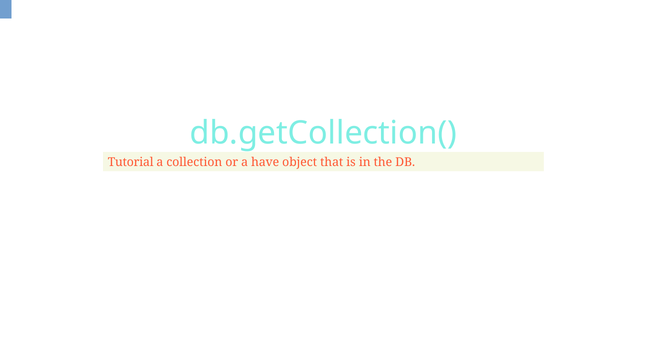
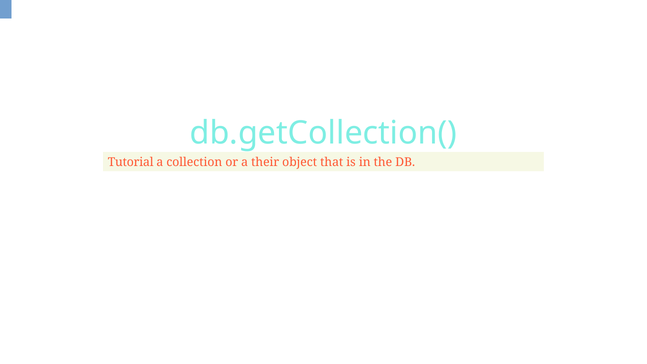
have: have -> their (265, 162)
